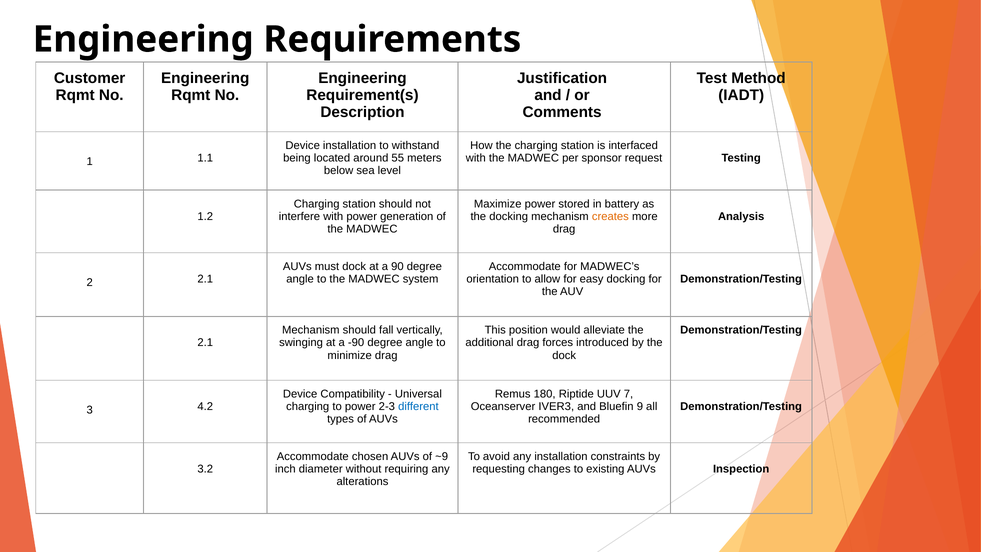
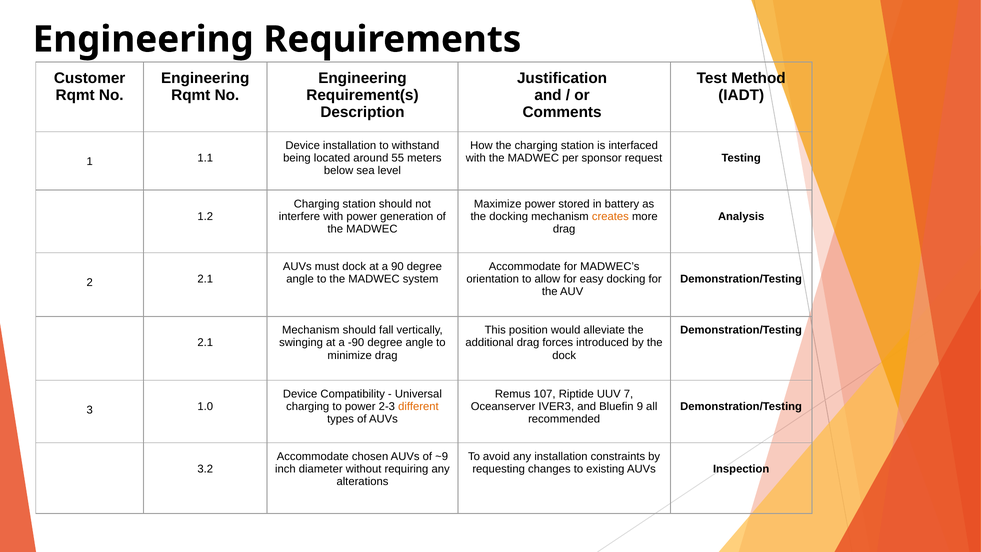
180: 180 -> 107 (545, 394)
different colour: blue -> orange (418, 406)
4.2: 4.2 -> 1.0 (205, 406)
